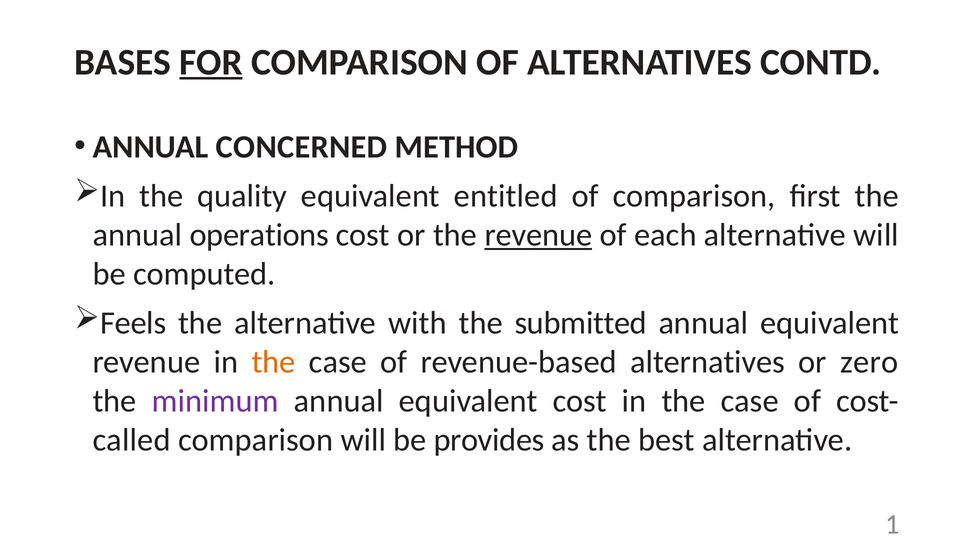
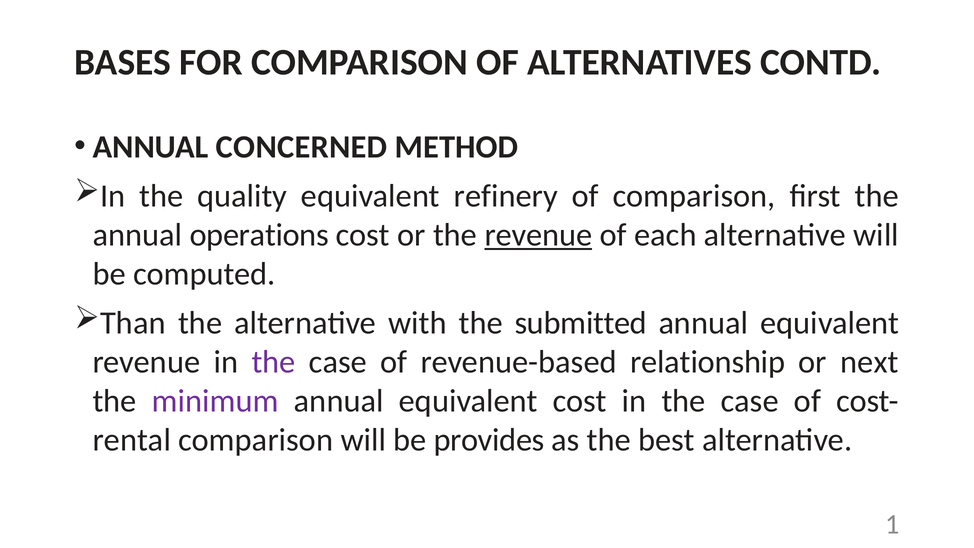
FOR underline: present -> none (211, 62)
entitled: entitled -> refinery (506, 196)
Feels: Feels -> Than (133, 323)
the colour: orange -> purple (274, 362)
revenue-based alternatives: alternatives -> relationship (708, 362)
zero: zero -> next (869, 362)
called: called -> rental (132, 440)
